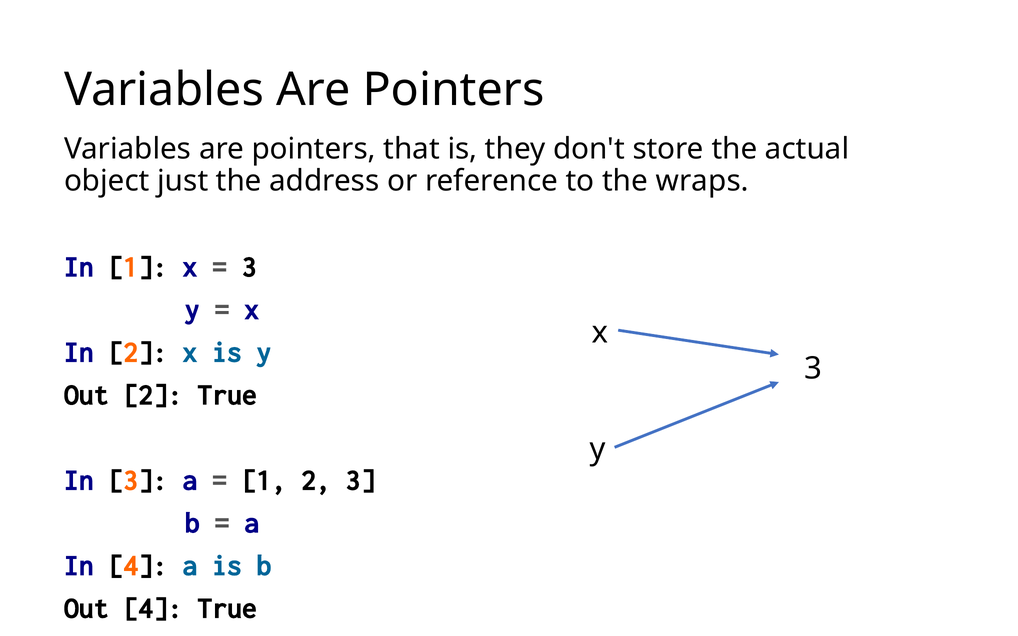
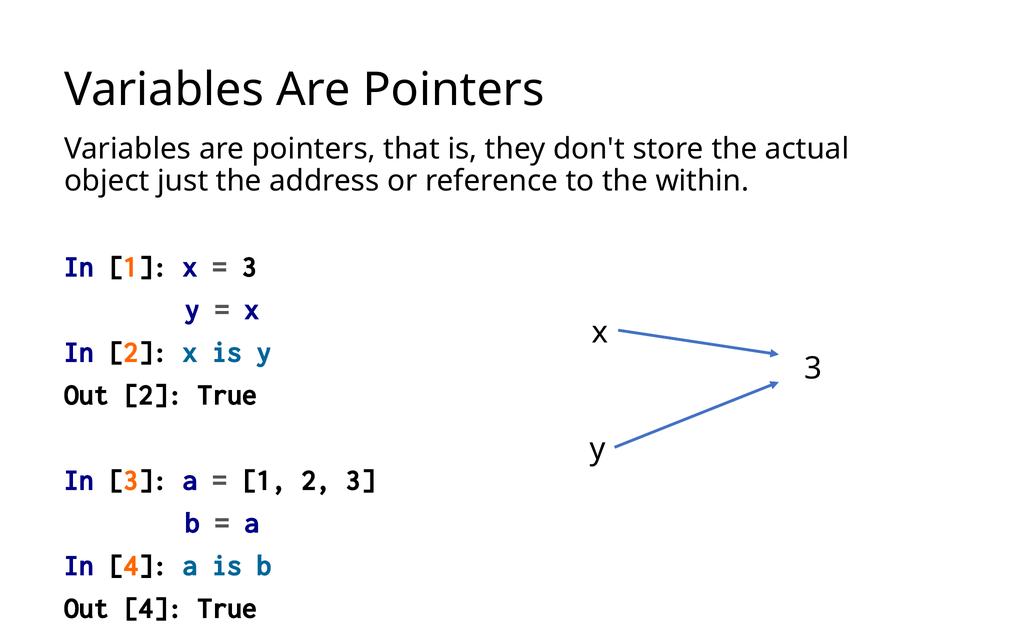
wraps: wraps -> within (702, 181)
